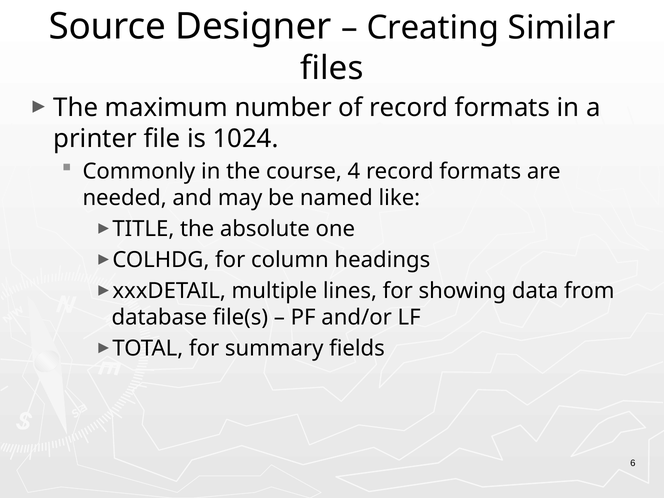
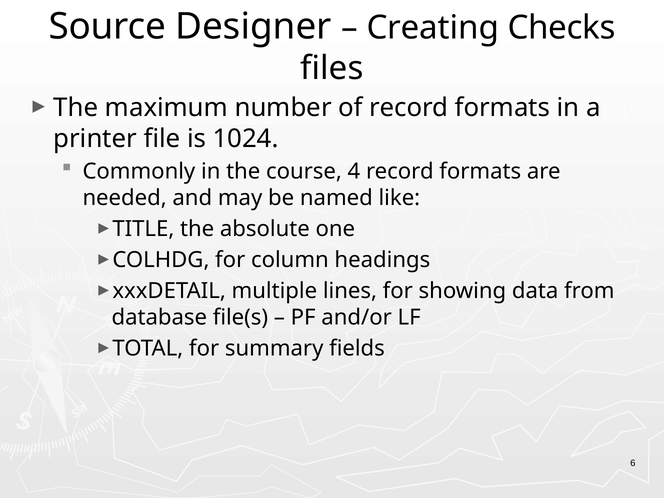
Similar: Similar -> Checks (562, 28)
